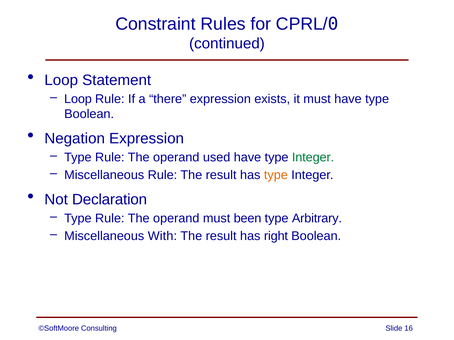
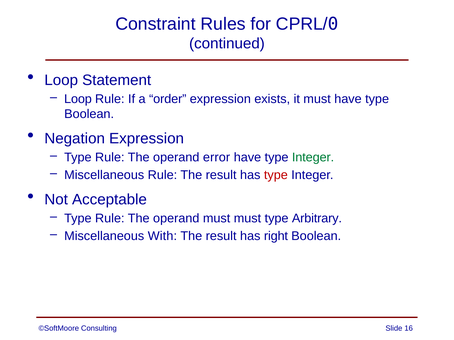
there: there -> order (168, 99)
used: used -> error (217, 158)
type colour: orange -> red (276, 175)
Declaration: Declaration -> Acceptable (109, 200)
must been: been -> must (247, 219)
